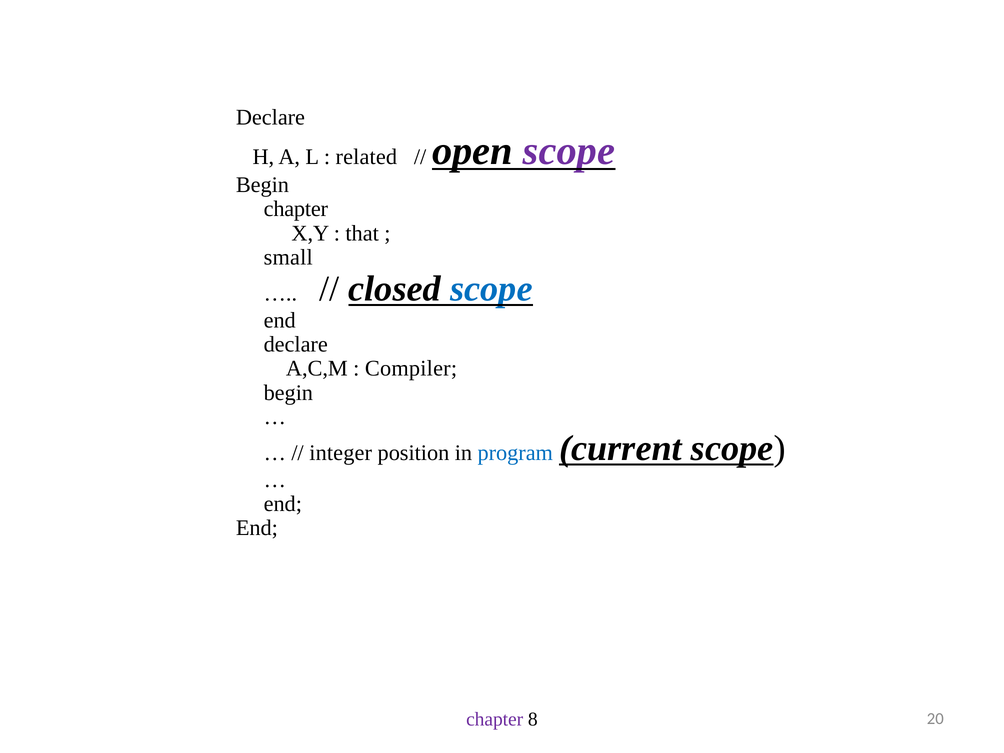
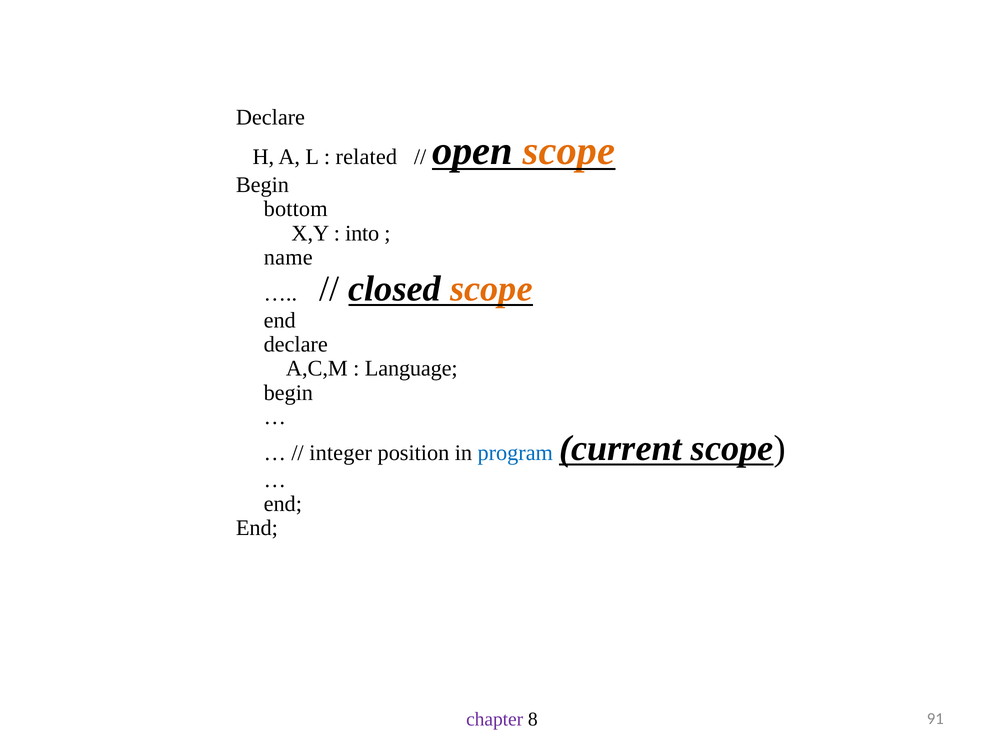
scope colour: purple -> orange (569, 151)
chapter: chapter -> bottom (296, 209)
that: that -> into (362, 233)
small: small -> name (288, 257)
scope colour: blue -> orange (491, 289)
Compiler: Compiler -> Language (411, 369)
20: 20 -> 91 (935, 719)
